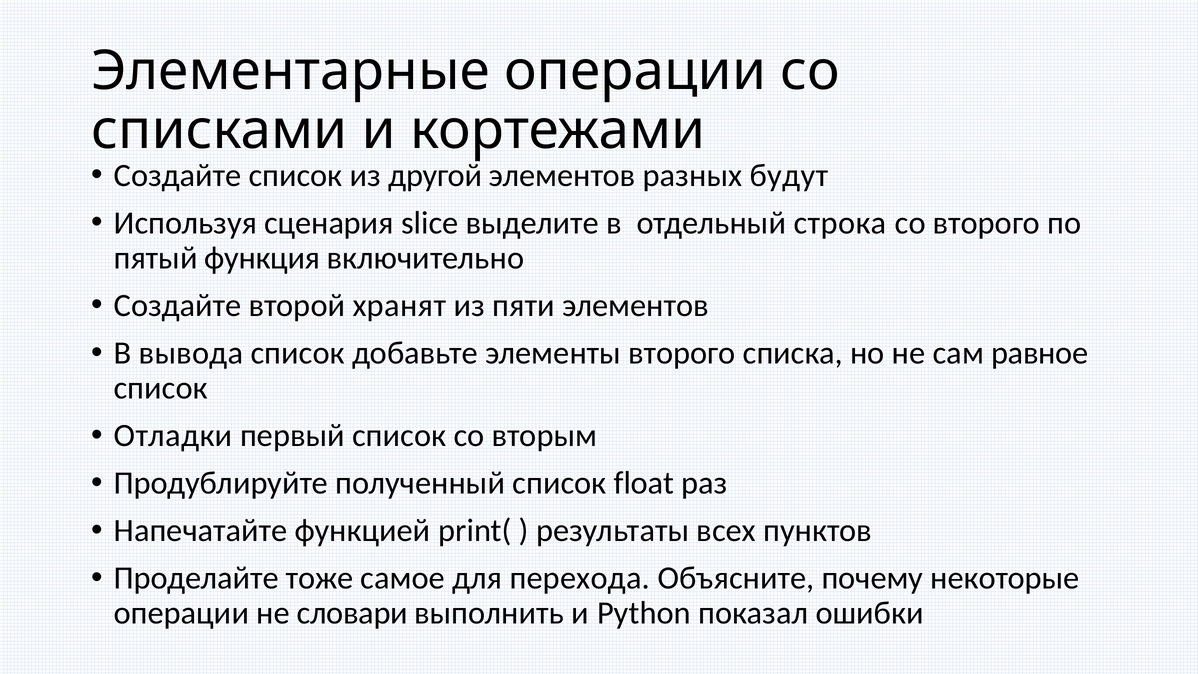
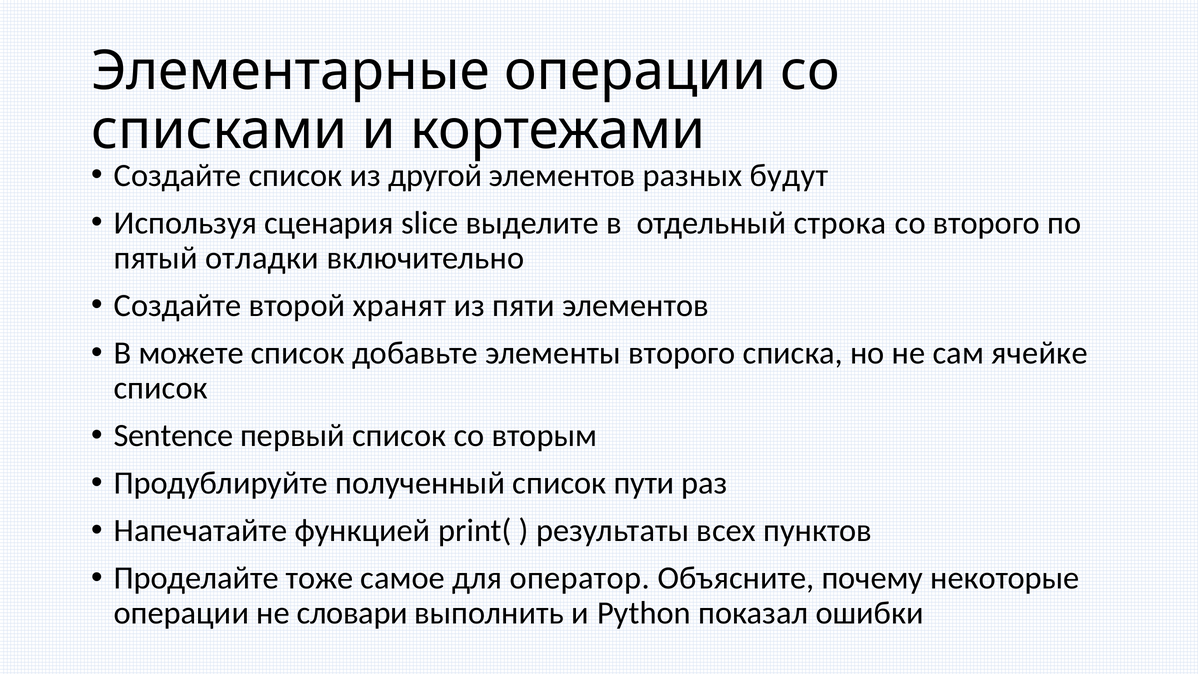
функция: функция -> отладки (262, 258)
вывода: вывода -> можете (191, 353)
равное: равное -> ячейке (1039, 353)
Отладки: Отладки -> Sentence (173, 435)
float: float -> пути (644, 483)
перехода: перехода -> оператор (580, 578)
